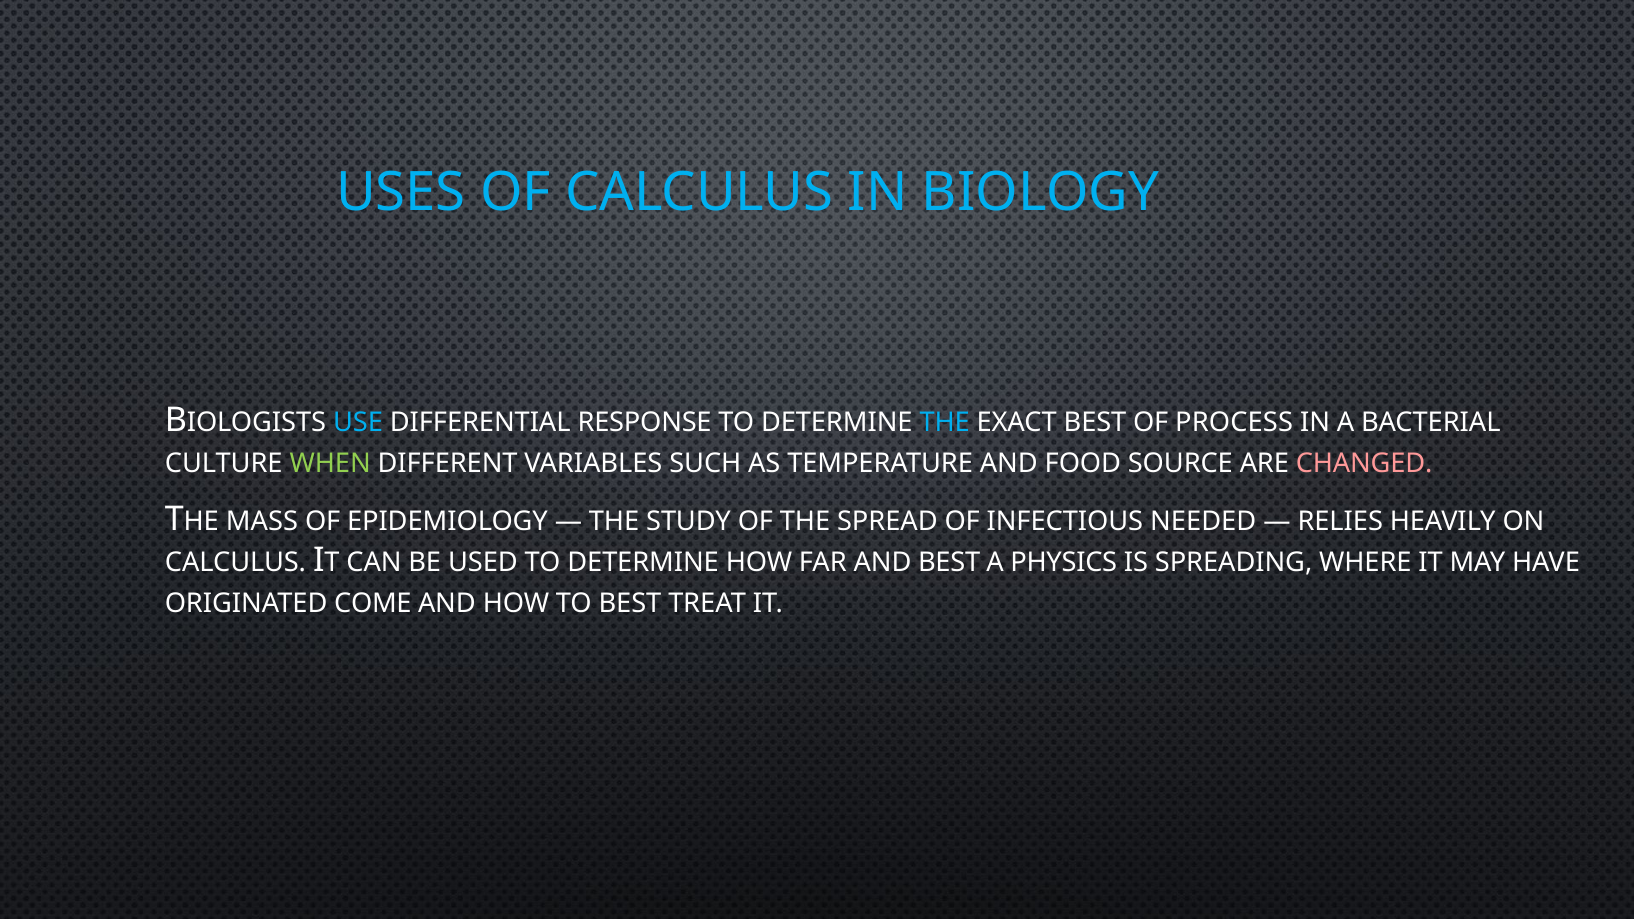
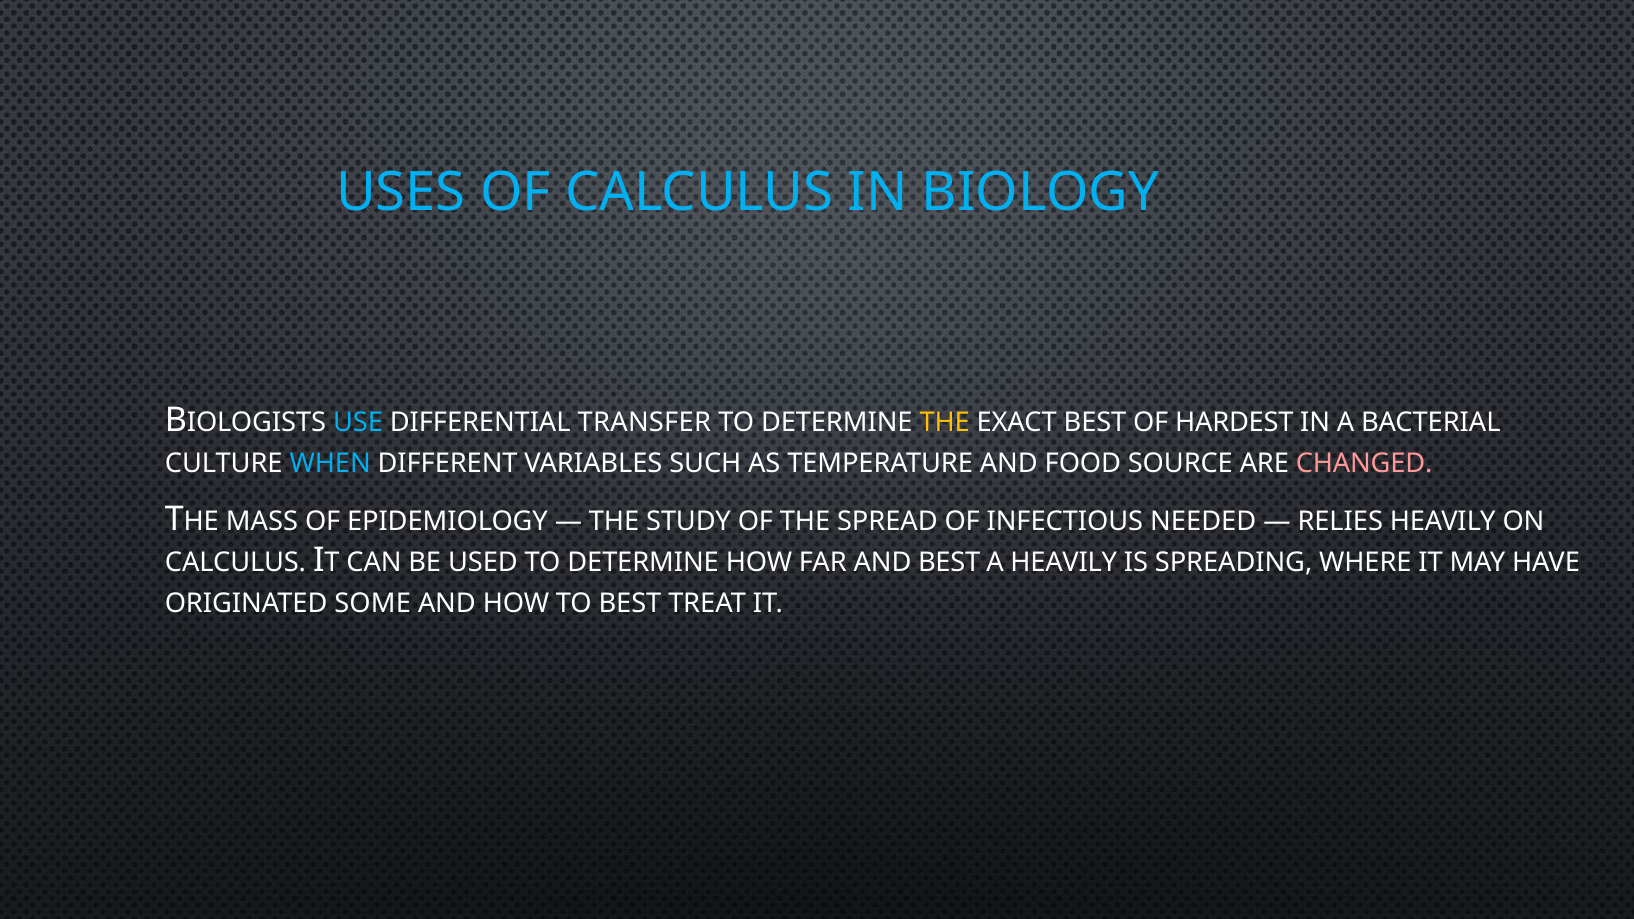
RESPONSE: RESPONSE -> TRANSFER (644, 423)
THE colour: light blue -> yellow (945, 423)
PROCESS: PROCESS -> HARDEST (1234, 423)
WHEN colour: light green -> light blue (330, 464)
A PHYSICS: PHYSICS -> HEAVILY (1064, 563)
COME: COME -> SOME (373, 604)
